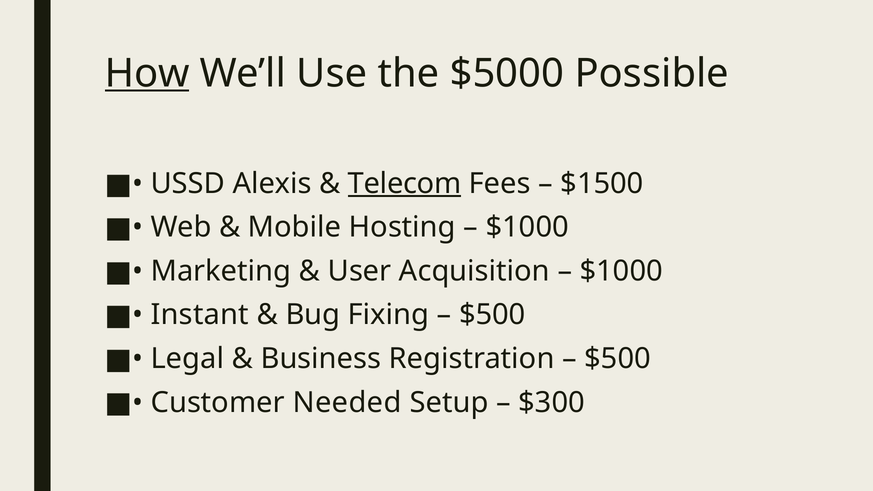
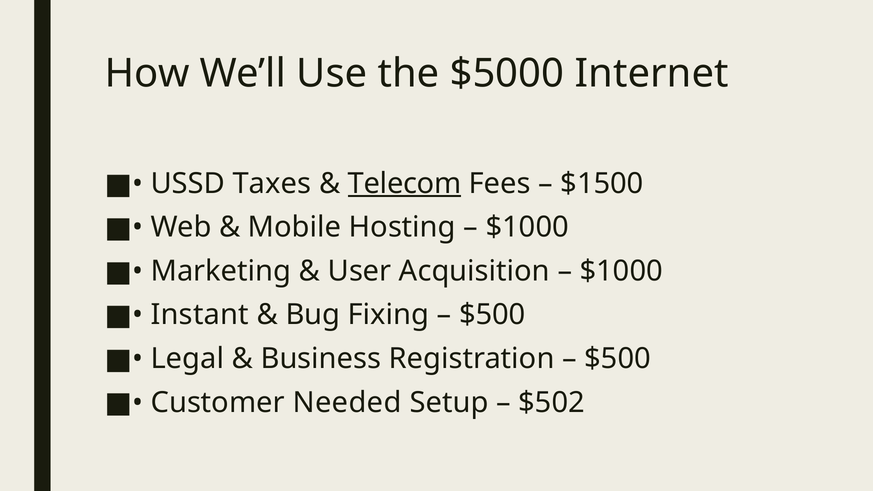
How underline: present -> none (147, 73)
Possible: Possible -> Internet (652, 73)
Alexis: Alexis -> Taxes (272, 184)
$300: $300 -> $502 (552, 402)
